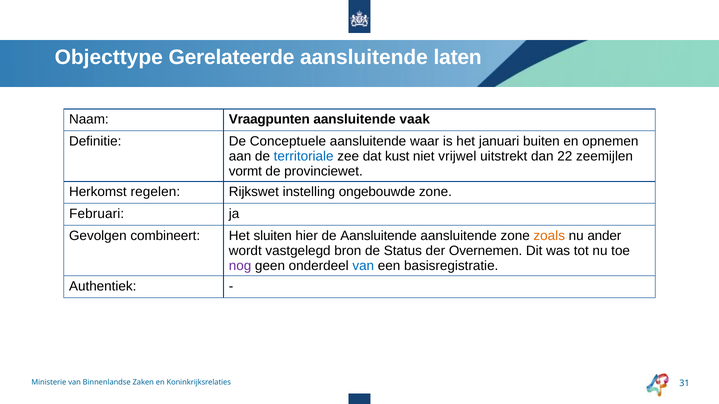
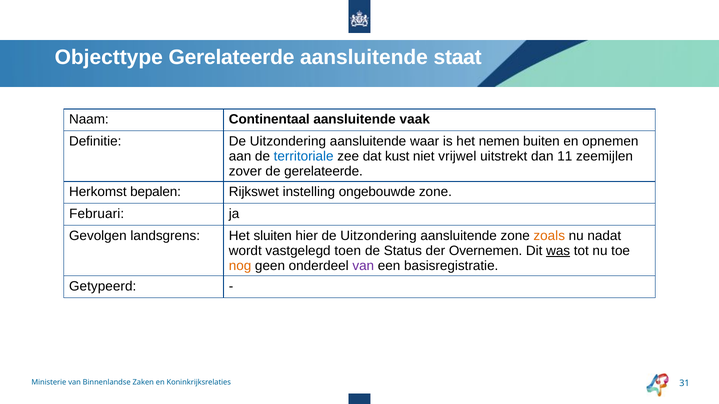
laten: laten -> staat (458, 57)
Vraagpunten: Vraagpunten -> Continentaal (269, 120)
Definitie De Conceptuele: Conceptuele -> Uitzondering (288, 141)
januari: januari -> nemen (499, 141)
22: 22 -> 11 (565, 157)
vormt: vormt -> zover (245, 172)
de provinciewet: provinciewet -> gerelateerde (324, 172)
regelen: regelen -> bepalen (156, 192)
combineert: combineert -> landsgrens (165, 236)
hier de Aansluitende: Aansluitende -> Uitzondering (378, 236)
ander: ander -> nadat (604, 236)
bron: bron -> toen (348, 251)
was underline: none -> present (558, 251)
nog colour: purple -> orange (240, 266)
van colour: blue -> purple (363, 266)
Authentiek: Authentiek -> Getypeerd (103, 287)
